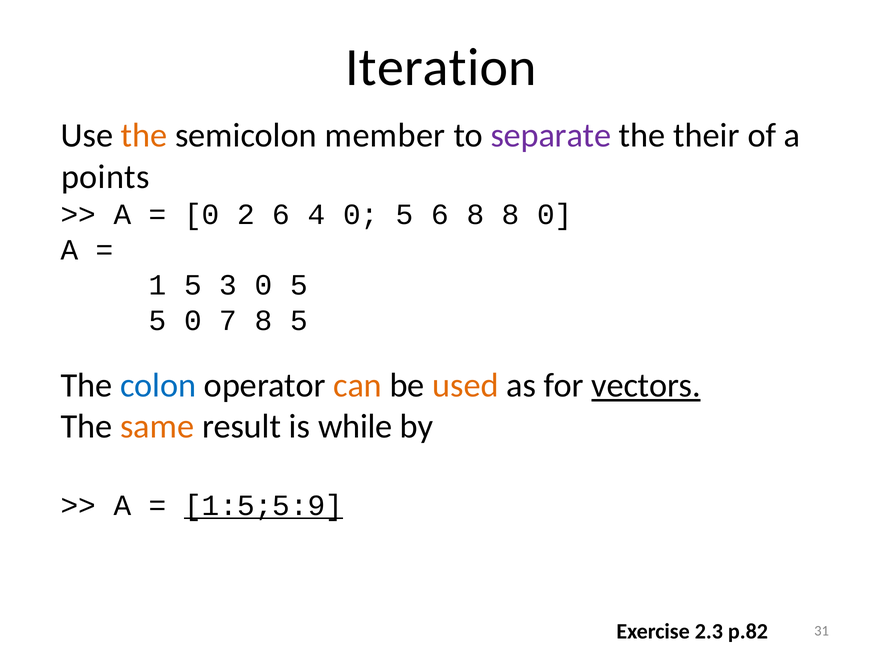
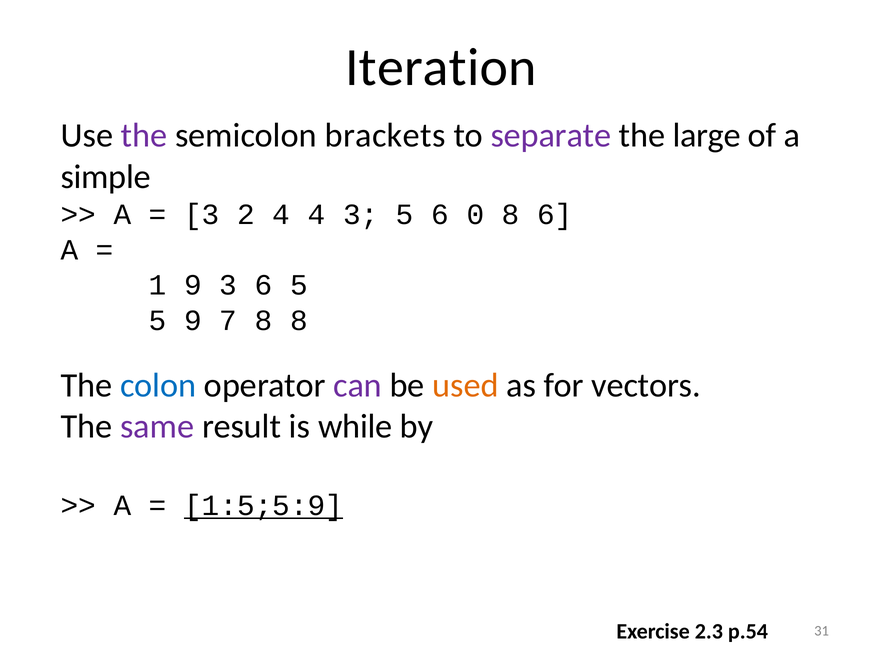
the colour: orange -> purple (144, 136)
member: member -> brackets (385, 136)
their: their -> large (707, 136)
points: points -> simple (106, 177)
0: 0 -> 3 (202, 215)
2 6: 6 -> 4 (281, 215)
4 0: 0 -> 3 (361, 215)
6 8: 8 -> 0 (475, 215)
8 0: 0 -> 6 (555, 215)
1 5: 5 -> 9 (193, 285)
3 0: 0 -> 6 (264, 285)
5 0: 0 -> 9 (193, 321)
8 5: 5 -> 8 (299, 321)
can colour: orange -> purple (358, 386)
vectors underline: present -> none (646, 386)
same colour: orange -> purple (157, 427)
p.82: p.82 -> p.54 (748, 632)
